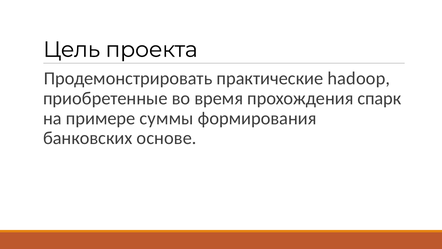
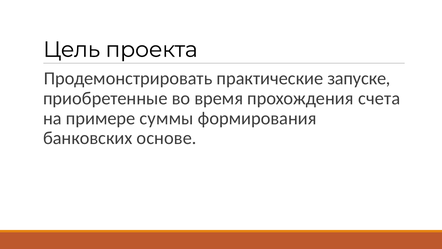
hadoop: hadoop -> запуске (359, 78)
спарк: спарк -> счета (379, 98)
